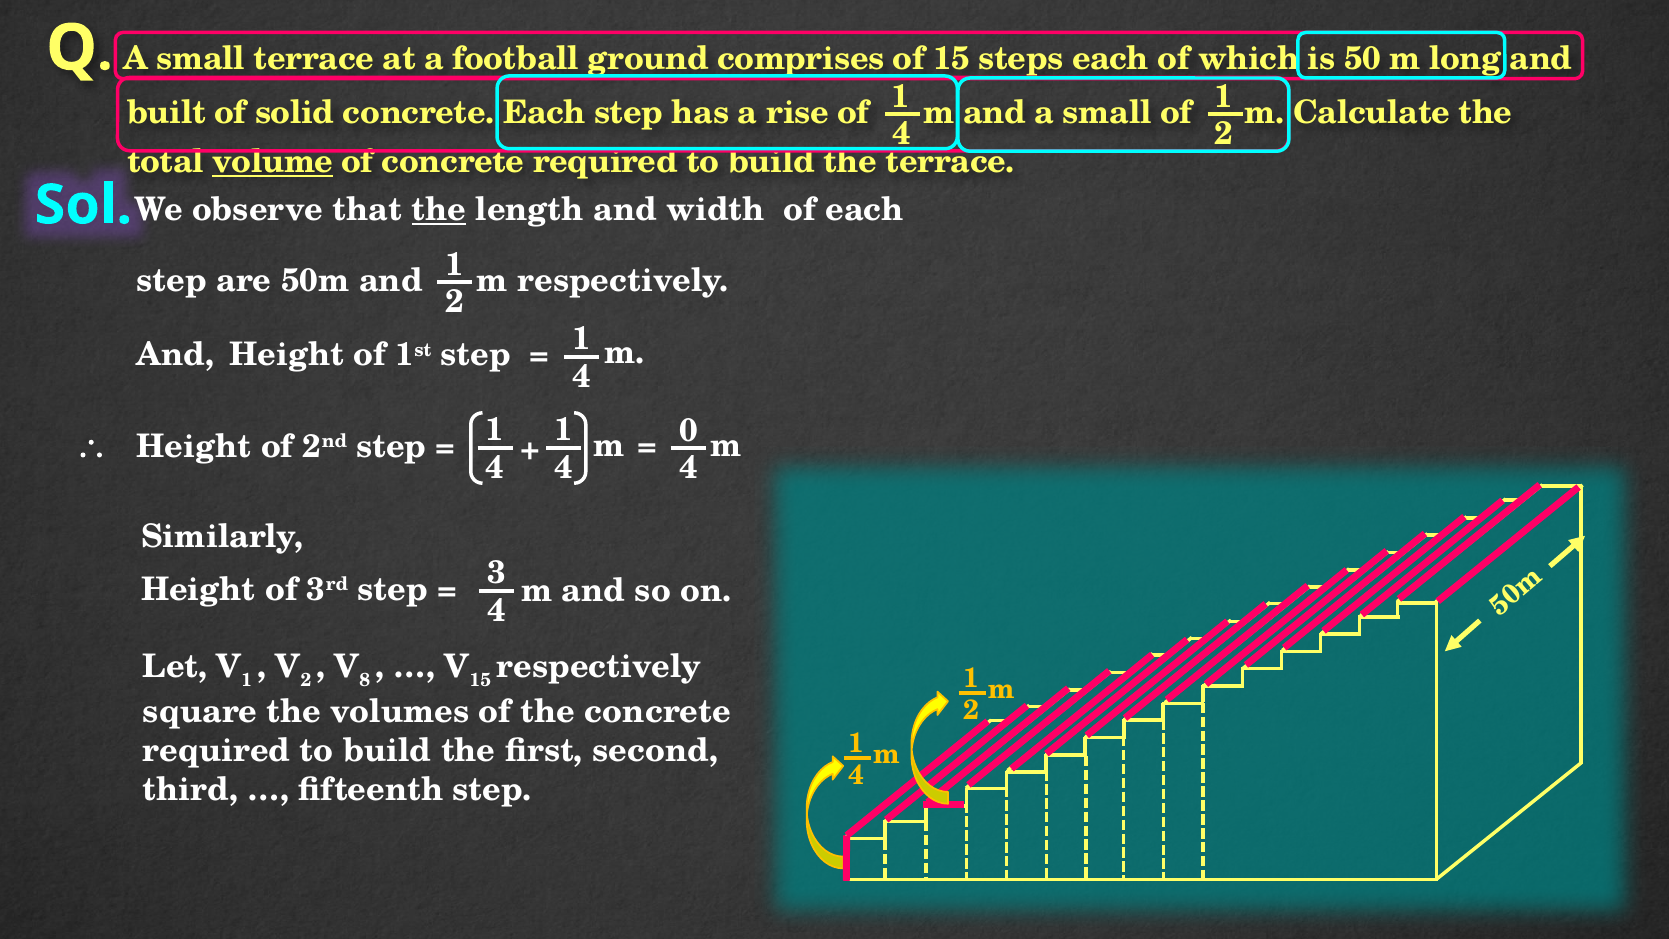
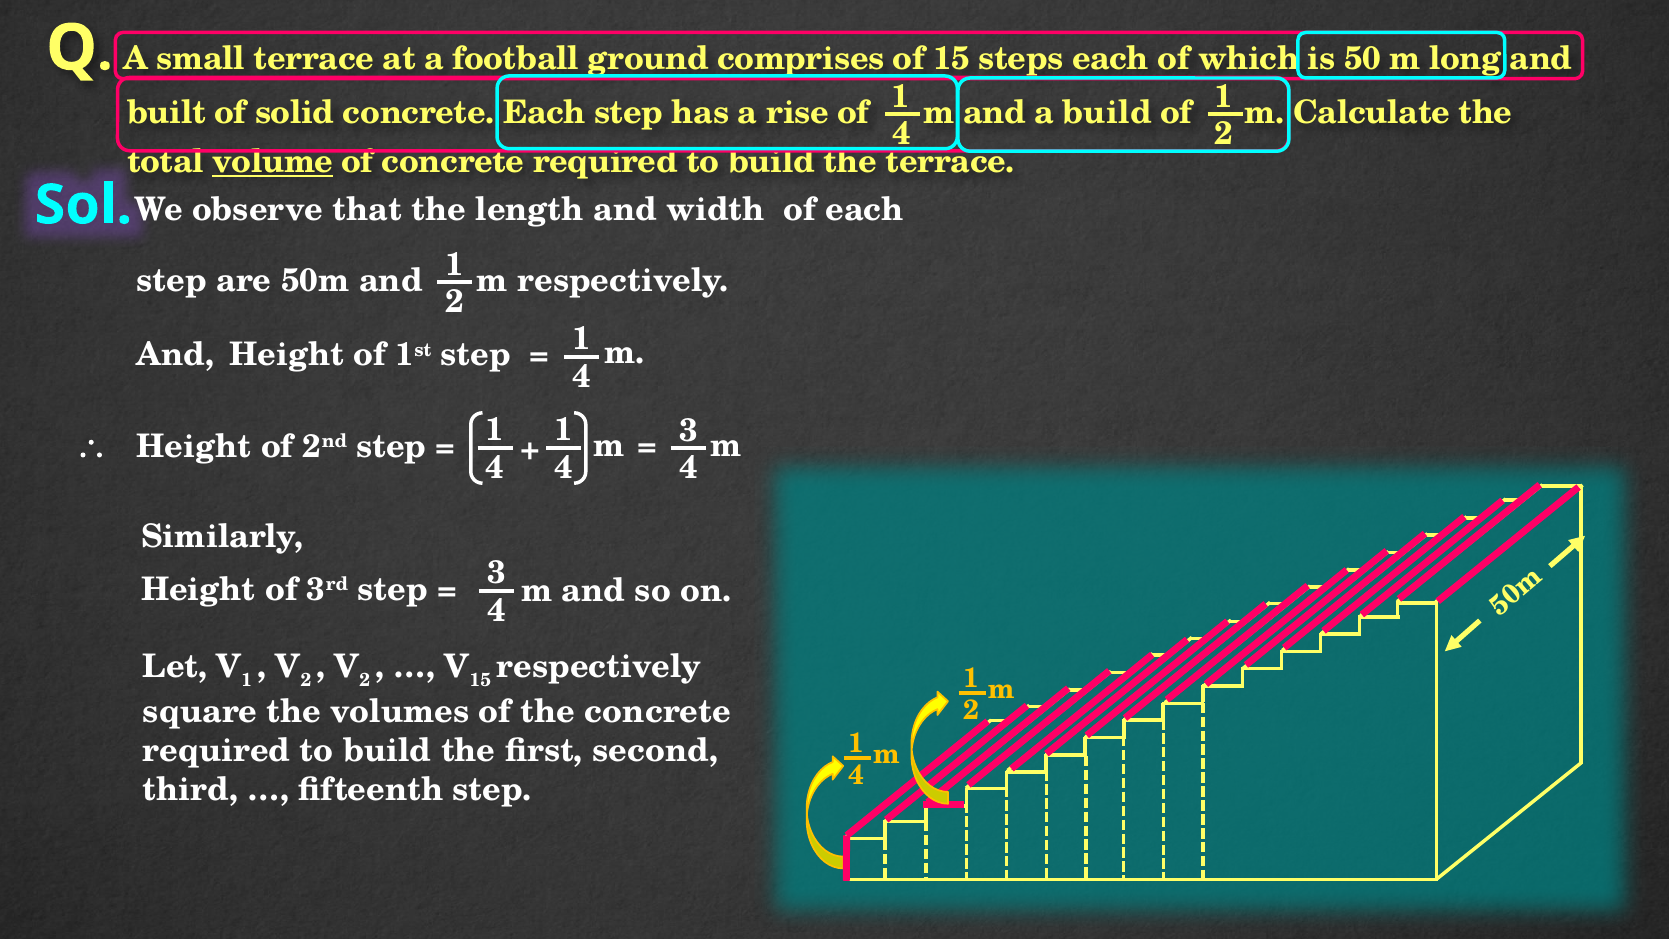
small: small -> build (1107, 113)
the underline: present -> none (439, 210)
0: 0 -> 3 (688, 431)
8: 8 -> 2 (365, 680)
